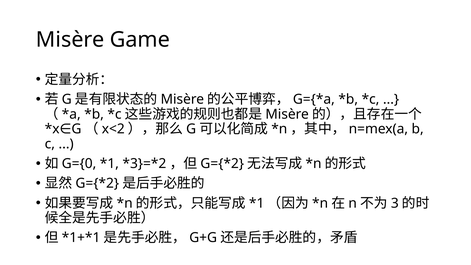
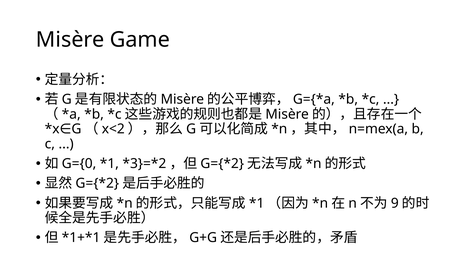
3: 3 -> 9 (395, 203)
